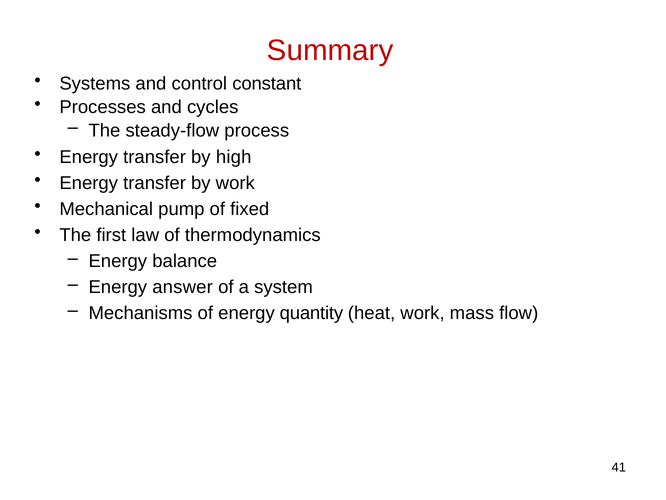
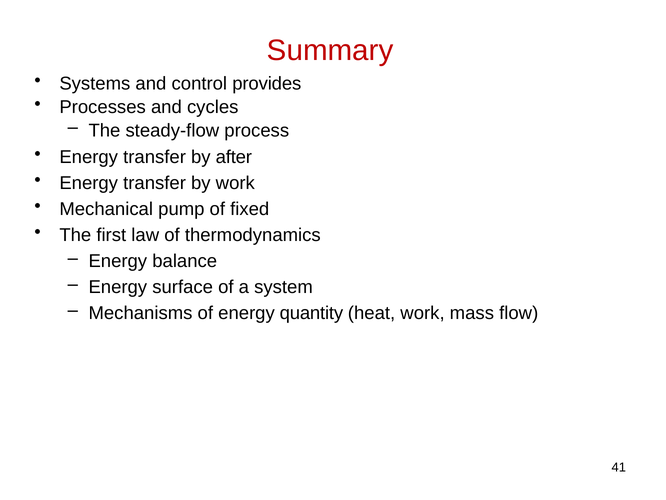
constant: constant -> provides (267, 84)
high: high -> after (234, 157)
answer: answer -> surface (183, 287)
